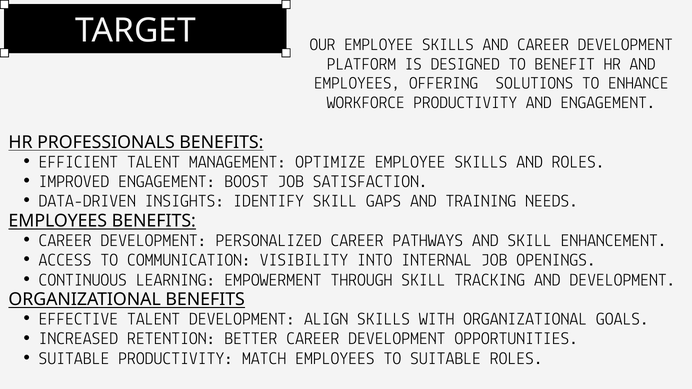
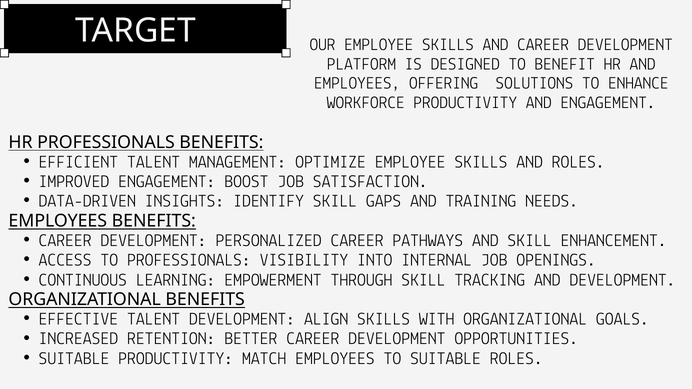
TO COMMUNICATION: COMMUNICATION -> PROFESSIONALS (189, 260)
